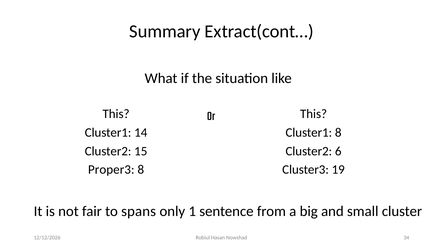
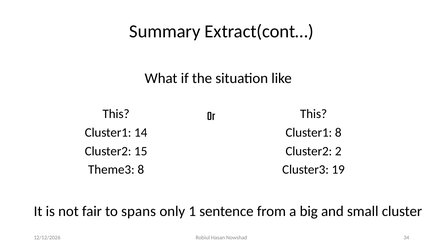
6: 6 -> 2 (338, 151)
Proper3: Proper3 -> Theme3 (111, 170)
